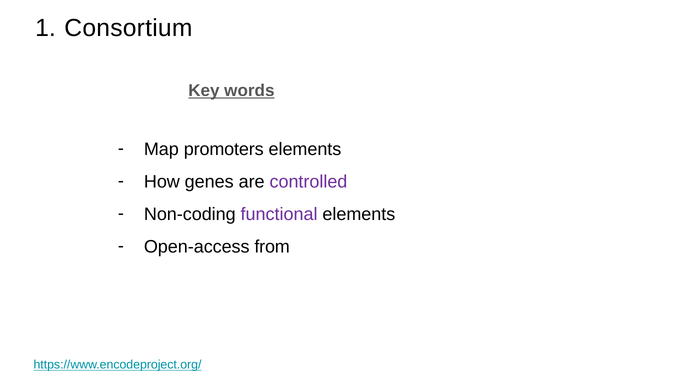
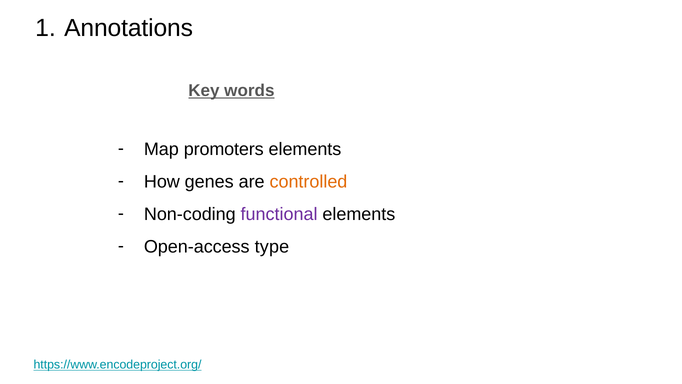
Consortium: Consortium -> Annotations (129, 28)
controlled colour: purple -> orange (308, 182)
from: from -> type (272, 247)
